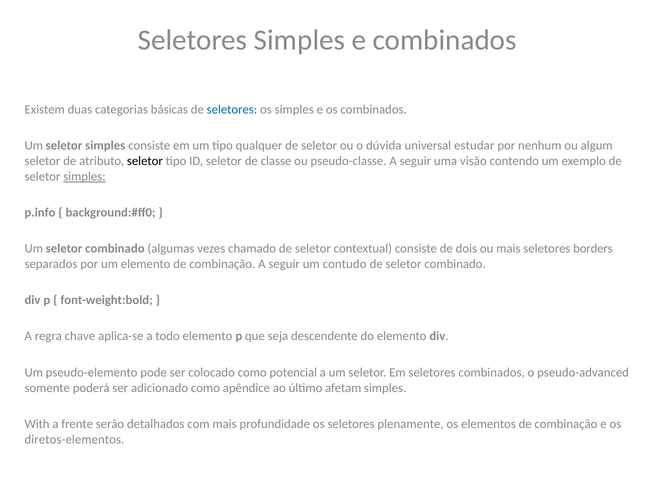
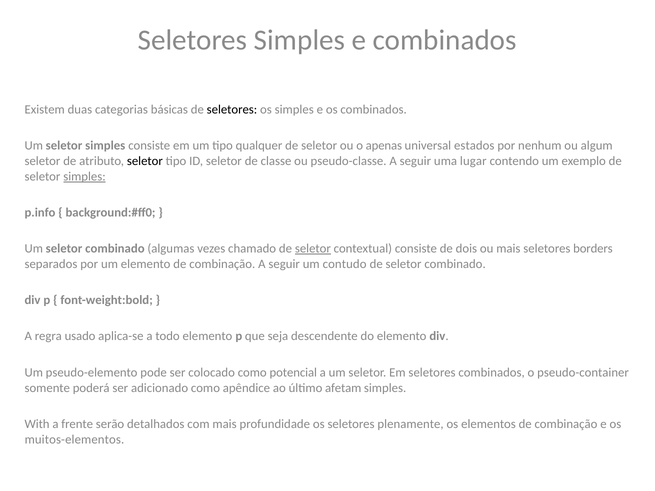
seletores colour: blue -> black (232, 109)
dúvida: dúvida -> apenas (384, 146)
estudar: estudar -> estados (474, 146)
visão: visão -> lugar (473, 161)
seletor underline: none -> present (313, 249)
chave: chave -> usado (80, 336)
pseudo-advanced: pseudo-advanced -> pseudo-container (583, 373)
diretos-elementos: diretos-elementos -> muitos-elementos (74, 440)
